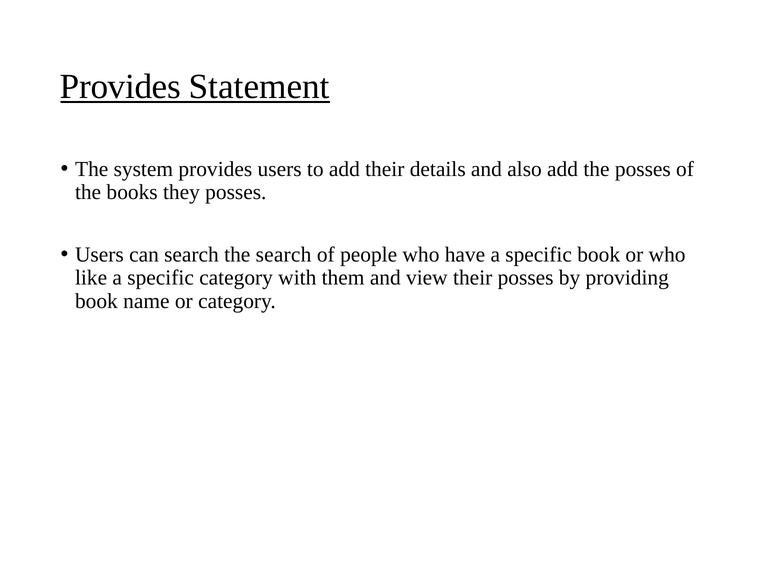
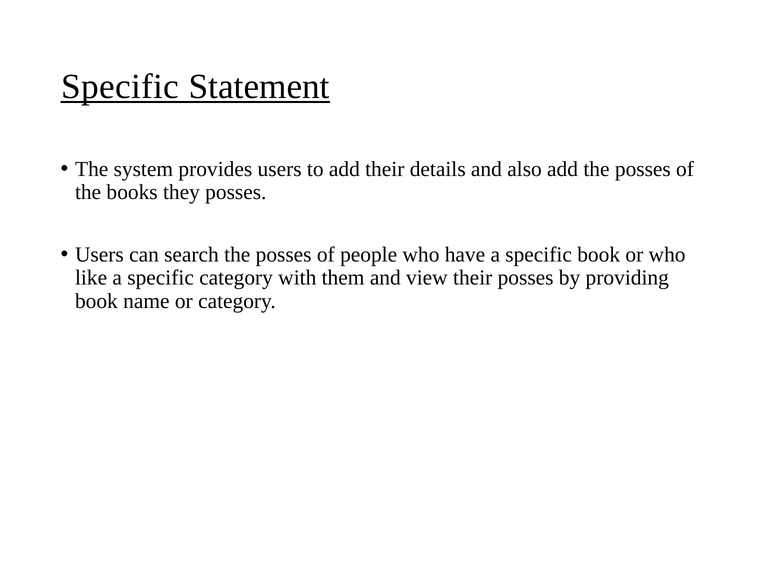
Provides: Provides -> Specific (120, 86)
search the search: search -> posses (284, 254)
